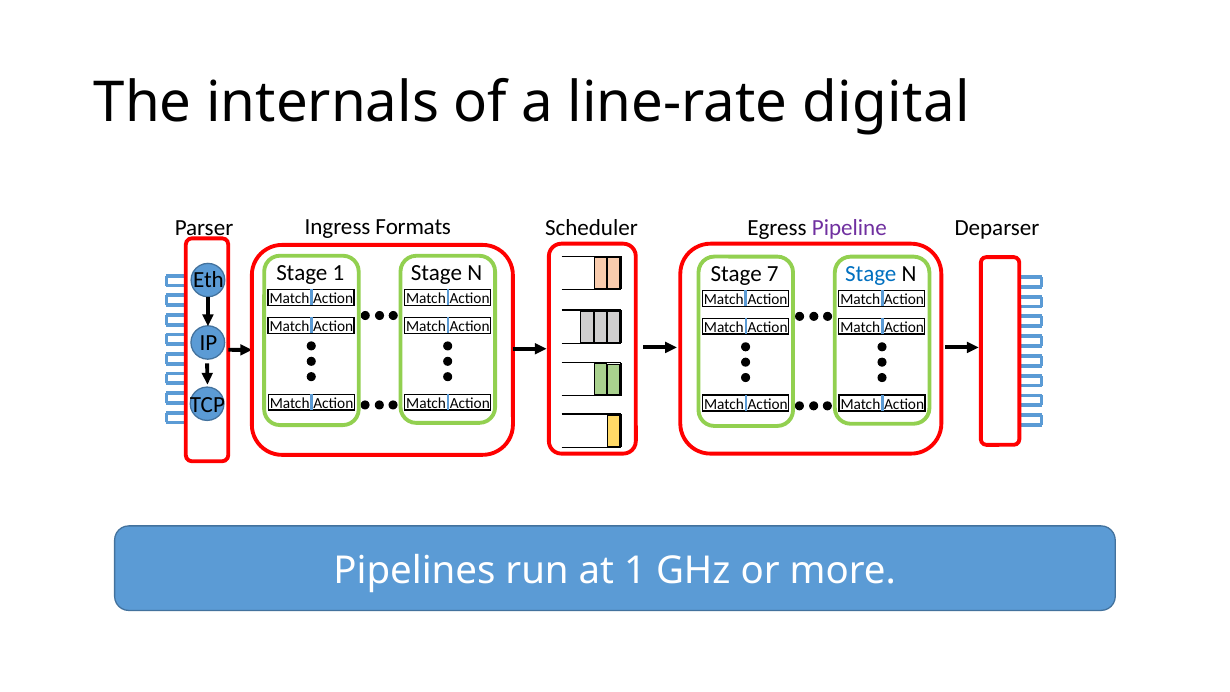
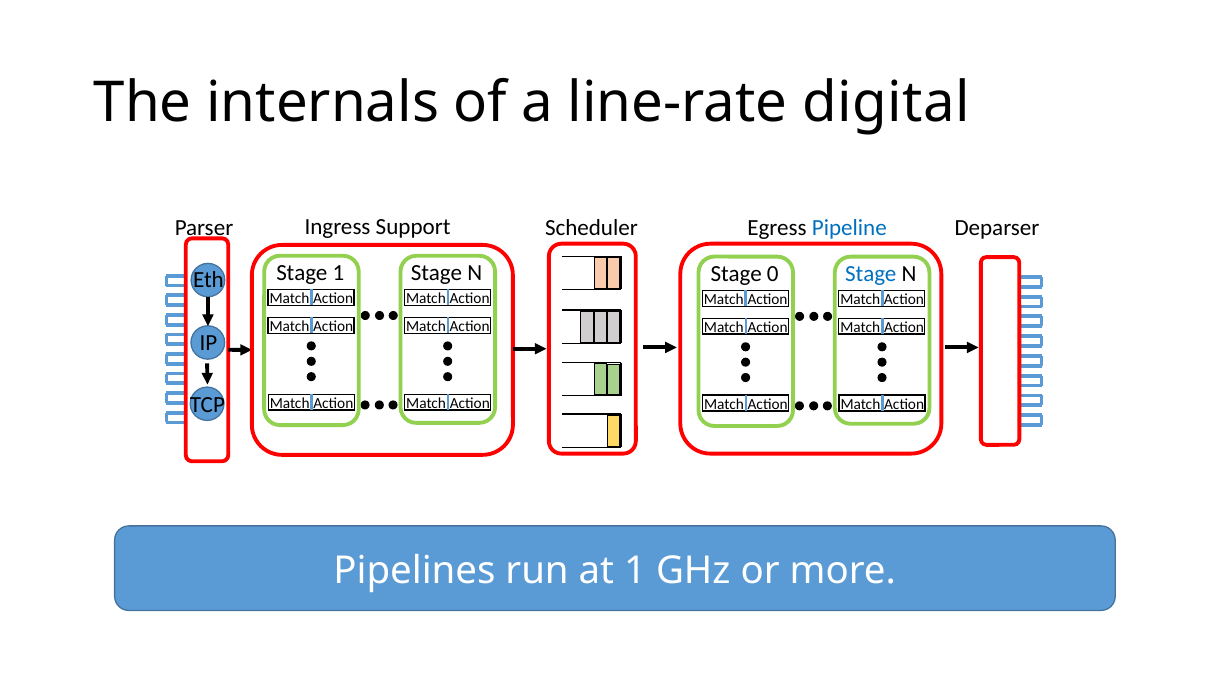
Formats: Formats -> Support (413, 227)
Pipeline colour: purple -> blue (849, 227)
7: 7 -> 0 (773, 274)
